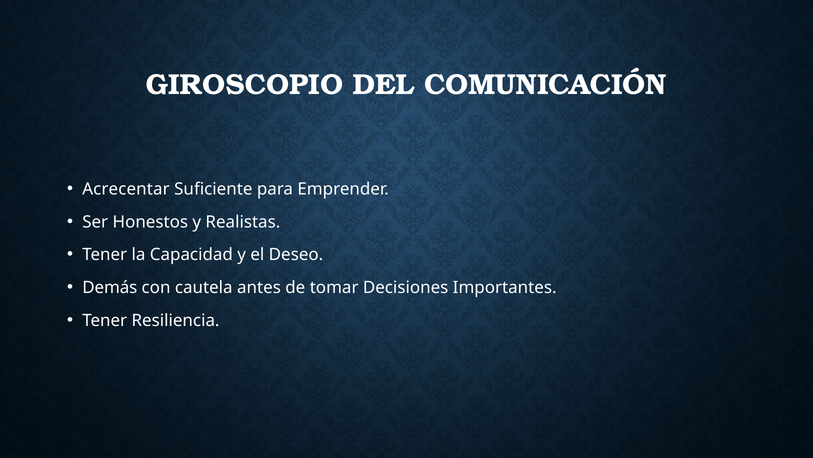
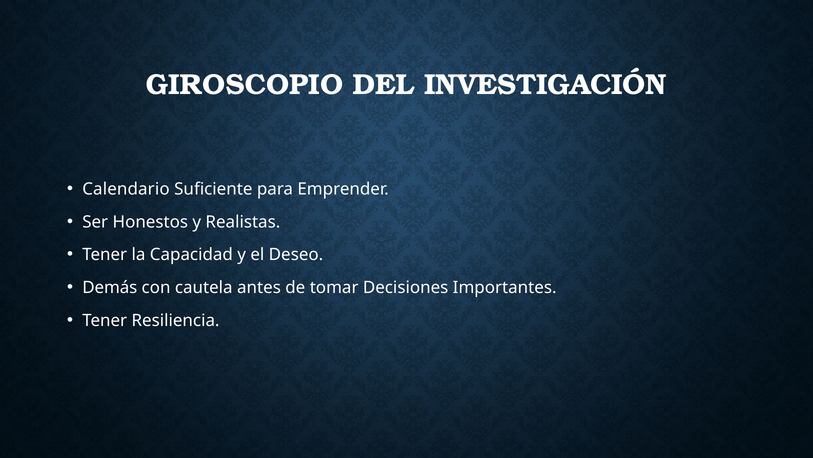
COMUNICACIÓN: COMUNICACIÓN -> INVESTIGACIÓN (545, 85)
Acrecentar: Acrecentar -> Calendario (126, 189)
